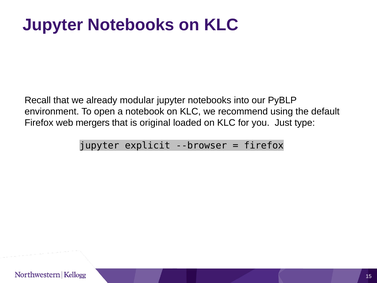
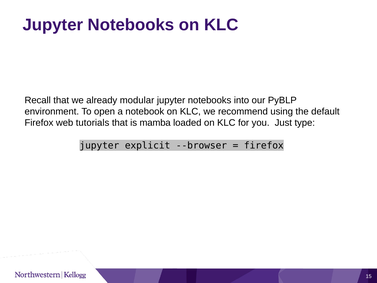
mergers: mergers -> tutorials (93, 123)
original: original -> mamba (155, 123)
